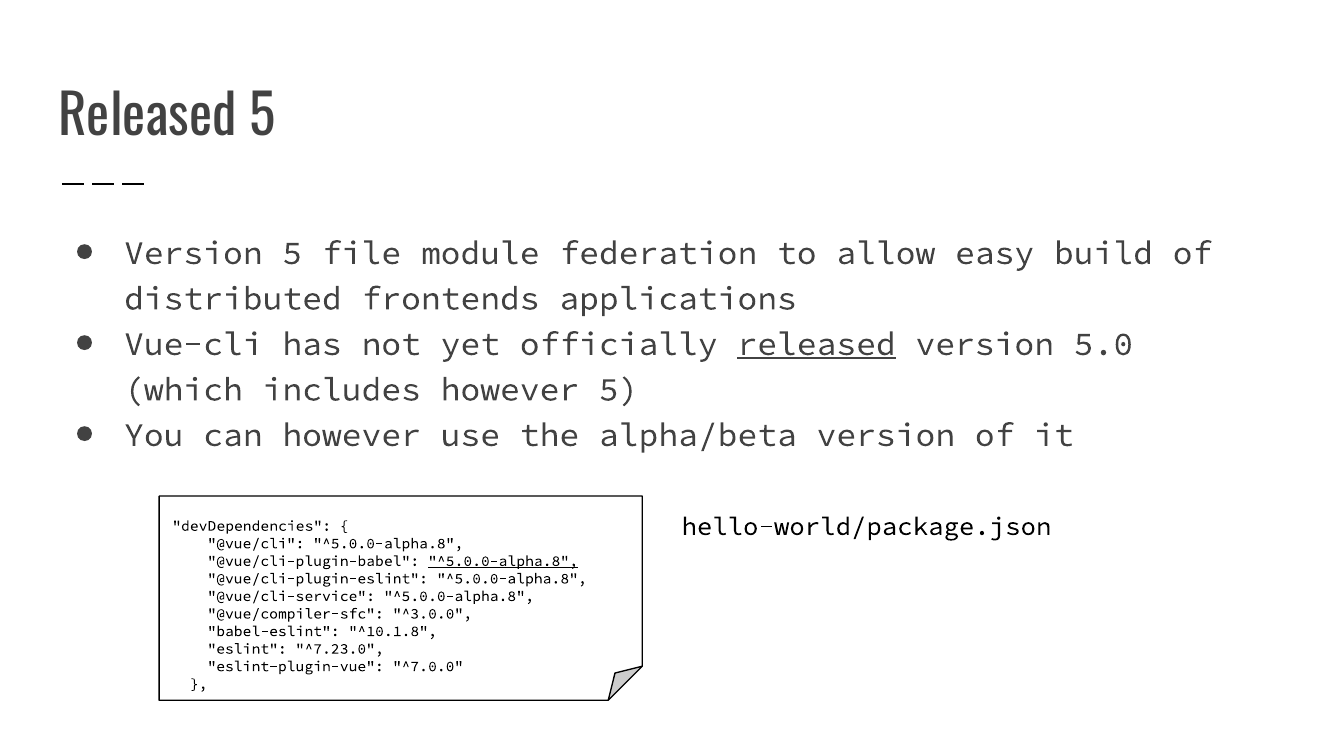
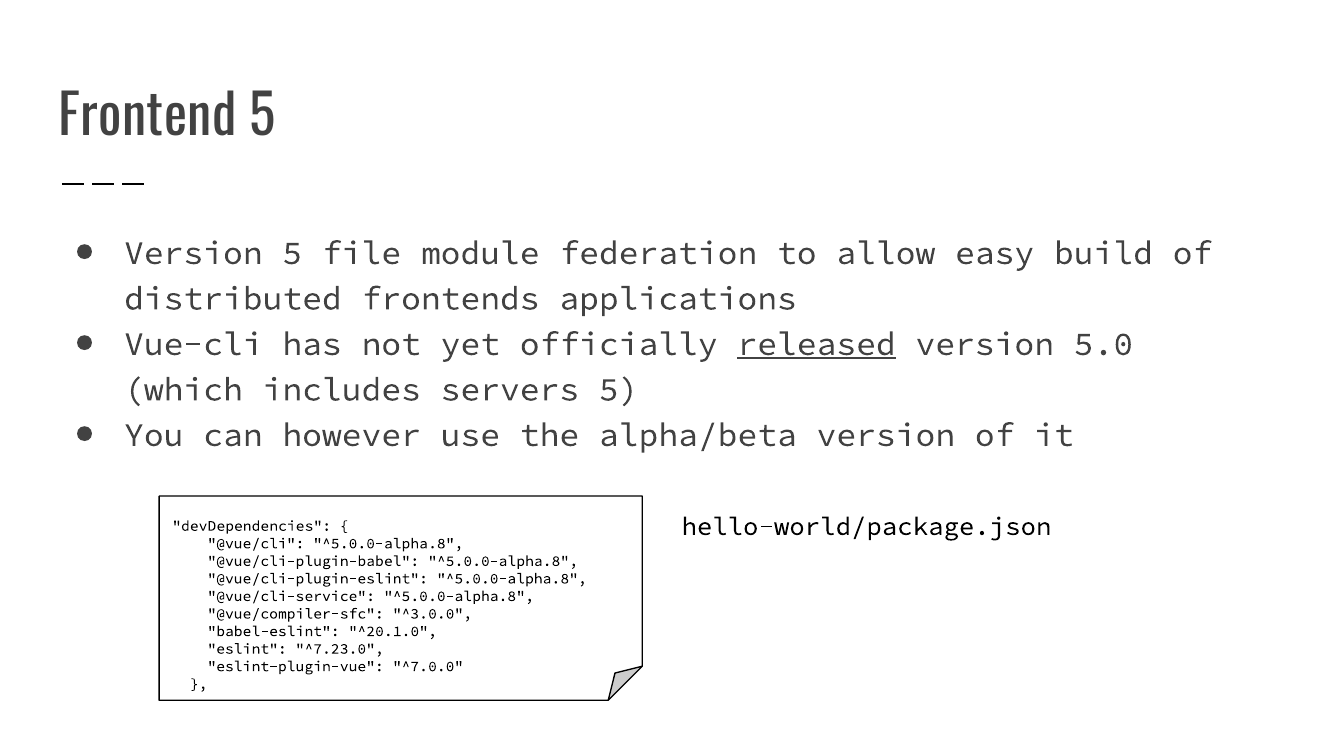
Released: Released -> Frontend (147, 117)
includes however: however -> servers (510, 390)
^5.0.0-alpha.8 underline: present -> none (503, 561)
^10.1.8: ^10.1.8 -> ^20.1.0 (393, 631)
